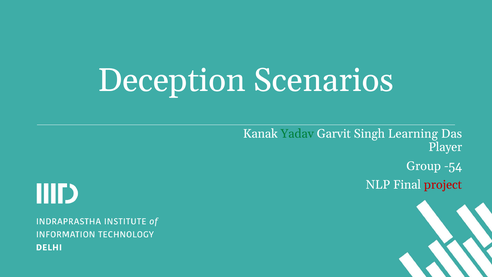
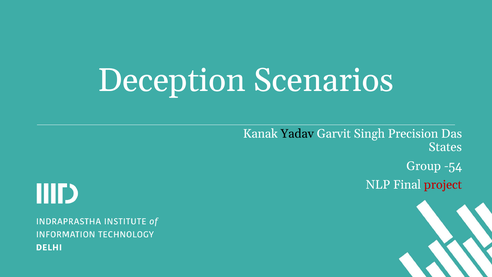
Yadav colour: green -> black (297, 134)
Learning: Learning -> Precision (413, 134)
Player: Player -> States (445, 147)
